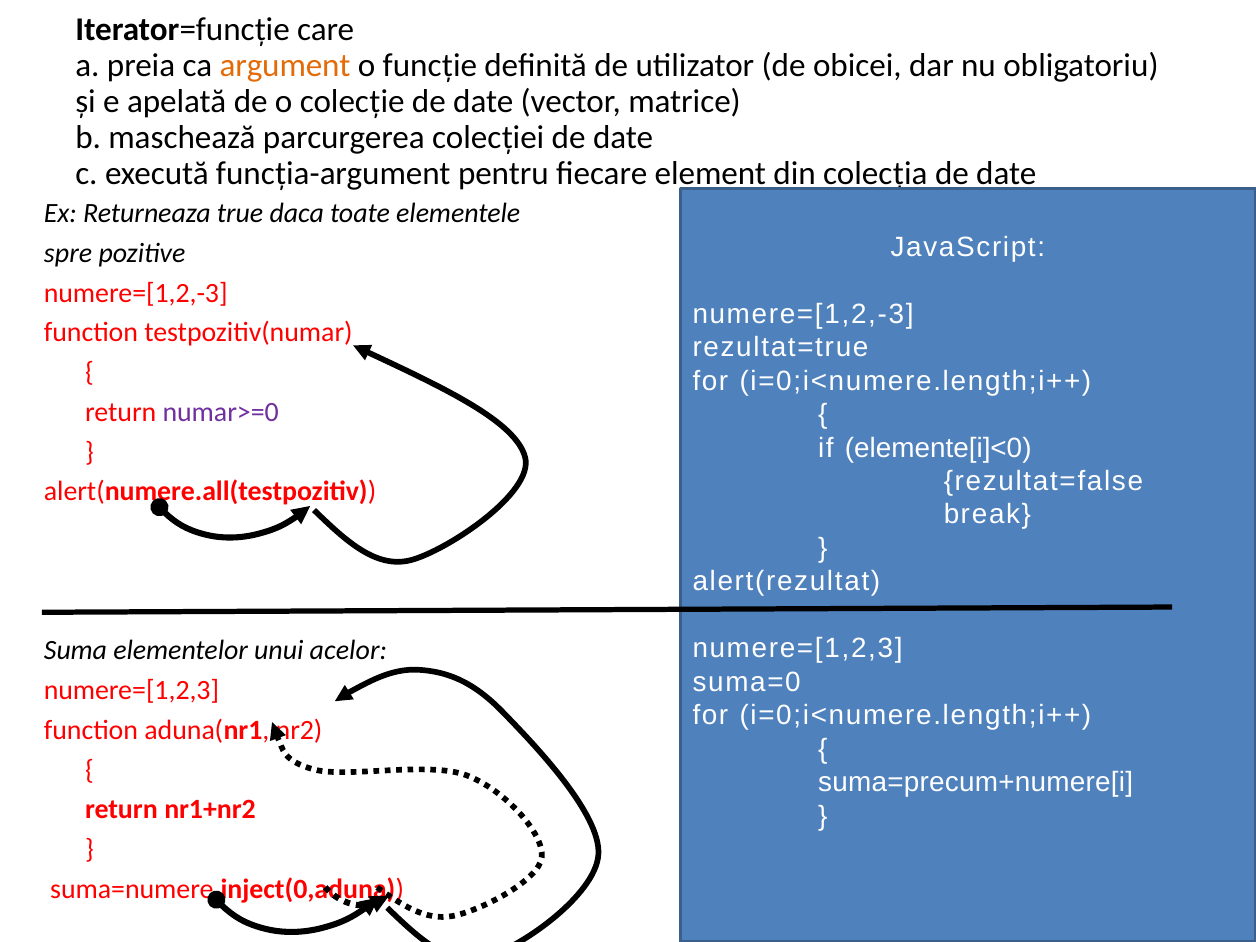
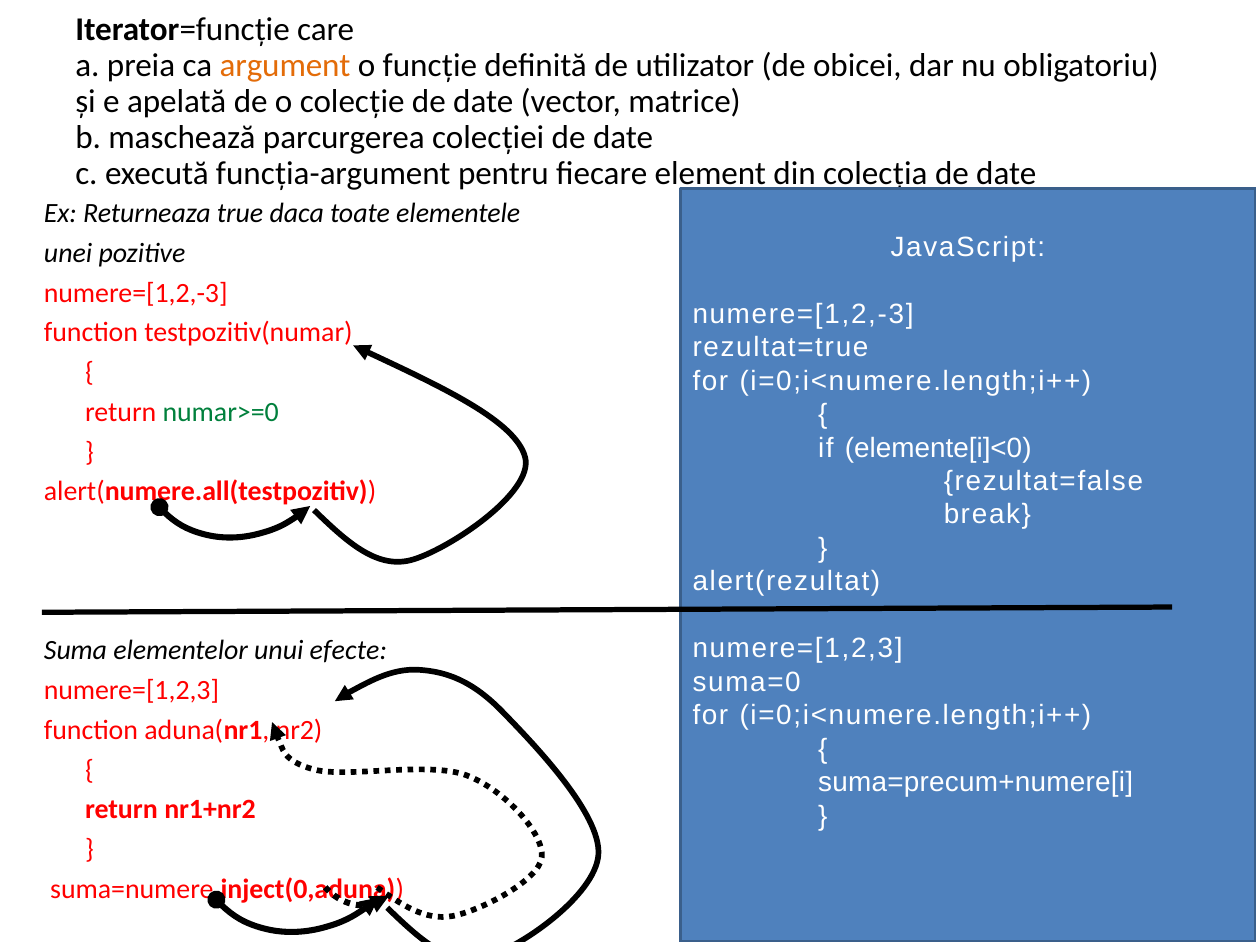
spre: spre -> unei (68, 253)
numar>=0 colour: purple -> green (221, 412)
acelor: acelor -> efecte (348, 651)
